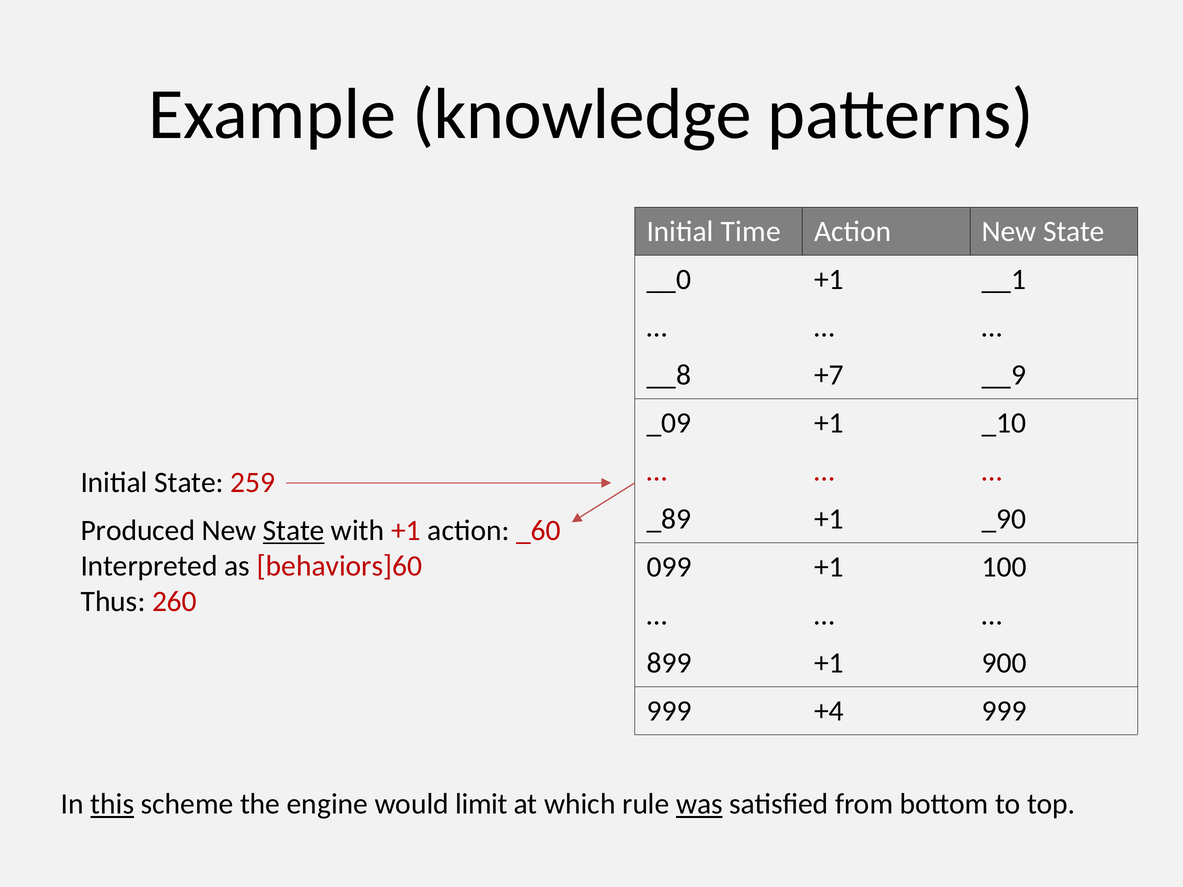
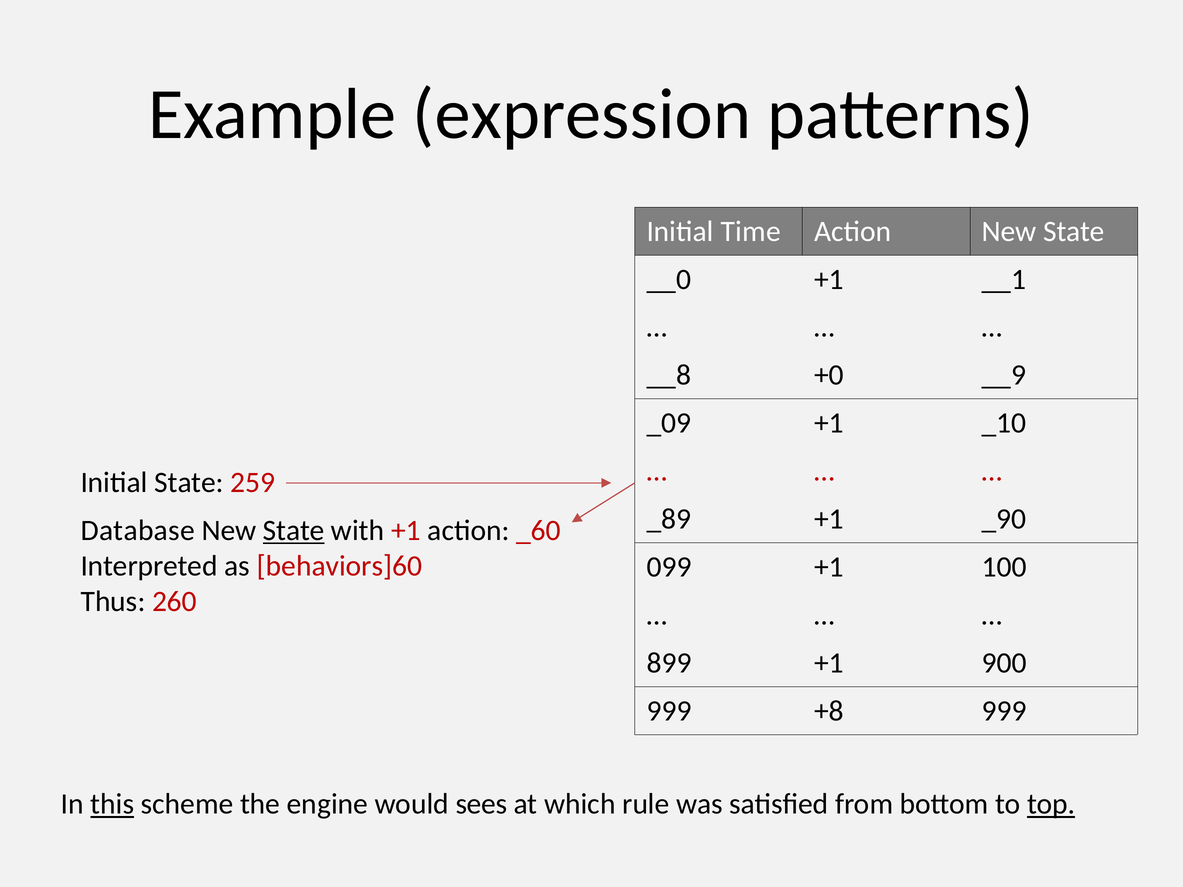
knowledge: knowledge -> expression (582, 115)
+7: +7 -> +0 (829, 375)
Produced: Produced -> Database (138, 531)
+4: +4 -> +8 (829, 711)
limit: limit -> sees (481, 804)
was underline: present -> none (699, 804)
top underline: none -> present (1051, 804)
